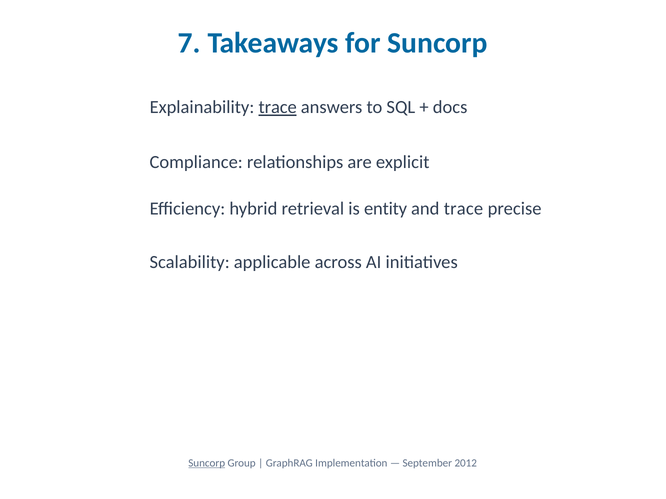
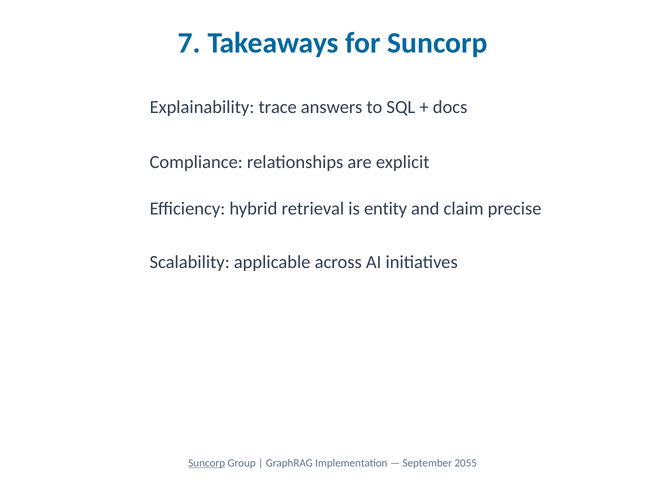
trace underline: present -> none (278, 107)
and trace: trace -> claim (464, 209)
2012: 2012 -> 2055 (466, 464)
